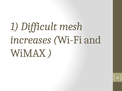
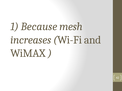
Difficult: Difficult -> Because (39, 27)
